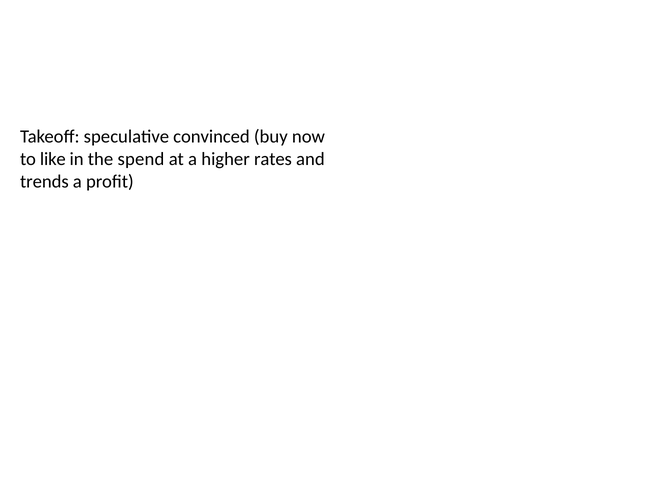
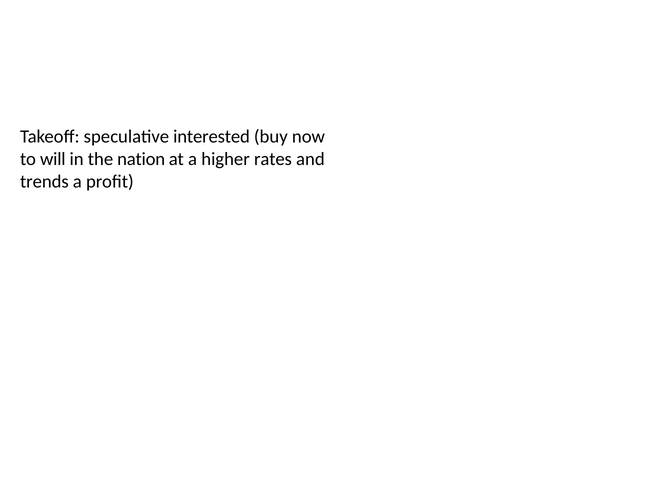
convinced: convinced -> interested (212, 137)
like: like -> will (53, 159)
spend: spend -> nation (141, 159)
